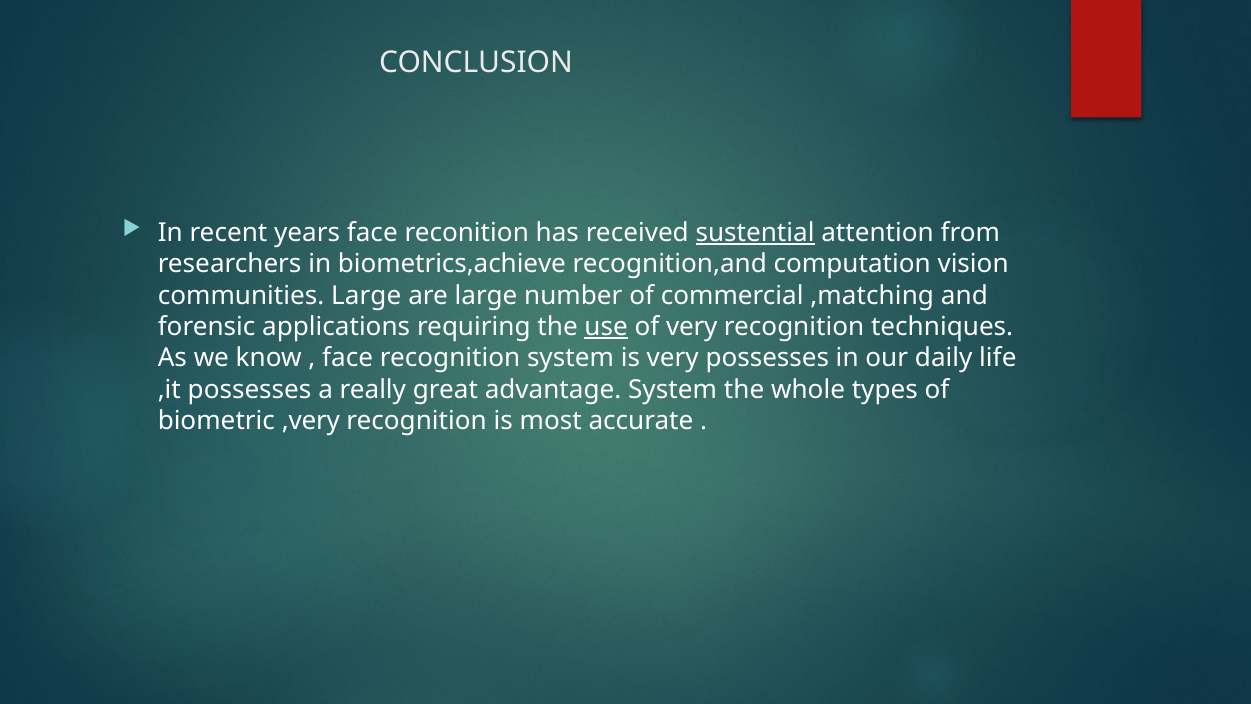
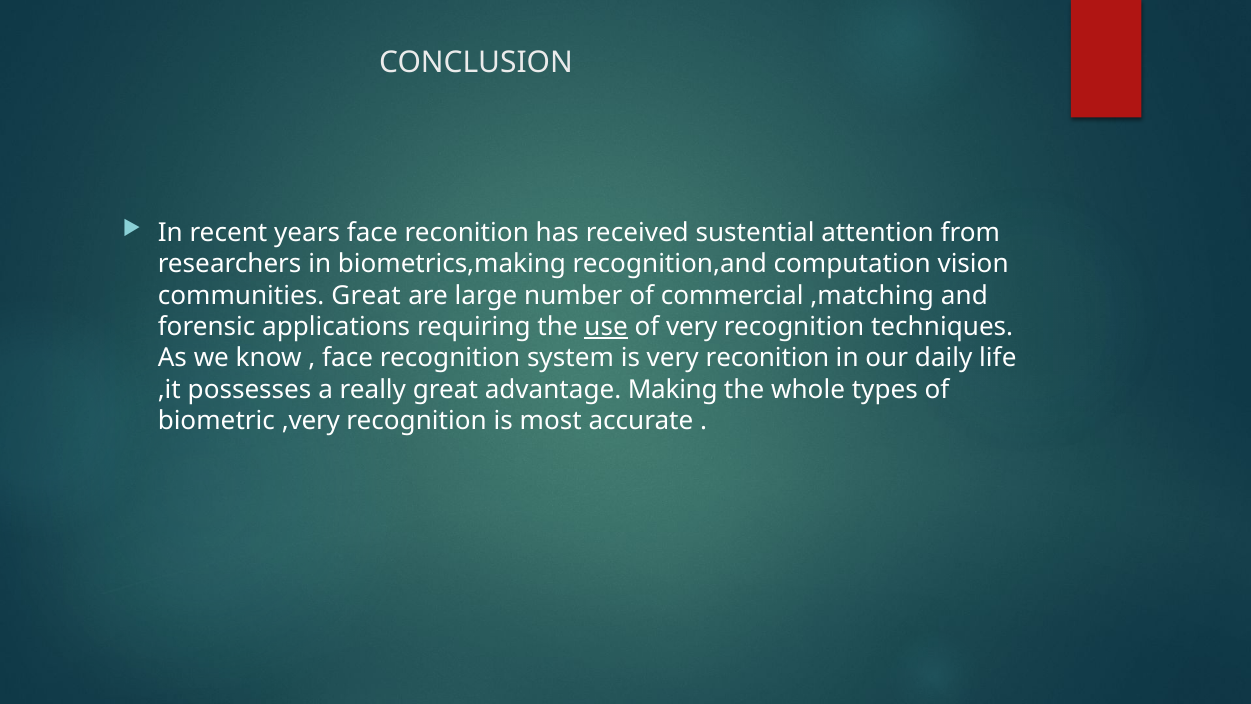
sustential underline: present -> none (755, 233)
biometrics,achieve: biometrics,achieve -> biometrics,making (452, 264)
communities Large: Large -> Great (366, 295)
very possesses: possesses -> reconition (767, 358)
advantage System: System -> Making (673, 389)
